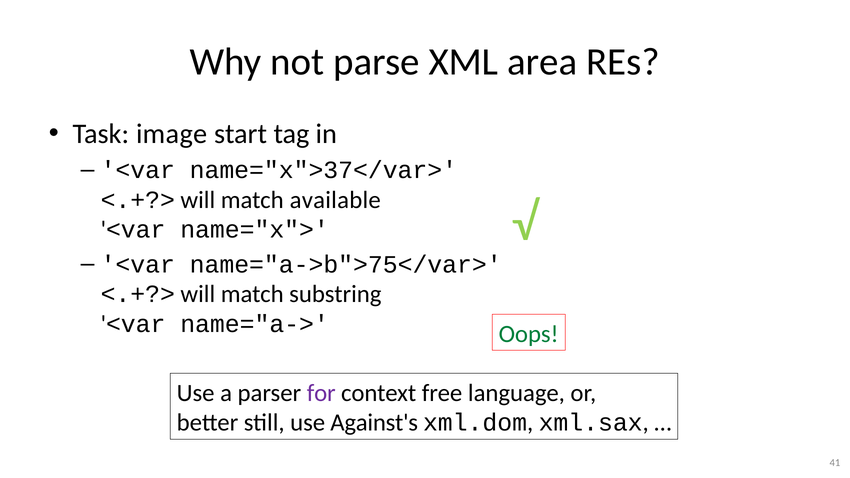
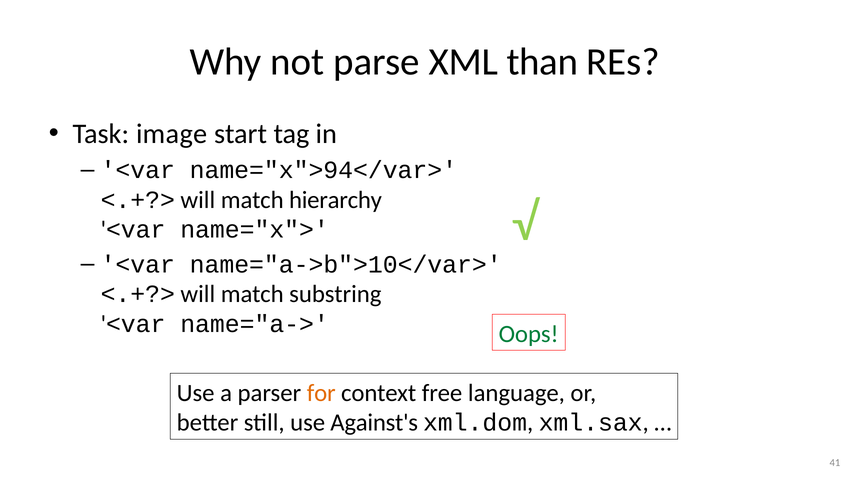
area: area -> than (542, 62)
name="x">37</var>: name="x">37</var> -> name="x">94</var> (323, 170)
available: available -> hierarchy (335, 200)
name="a->b">75</var>: name="a->b">75</var> -> name="a->b">10</var> (346, 265)
for colour: purple -> orange (321, 393)
